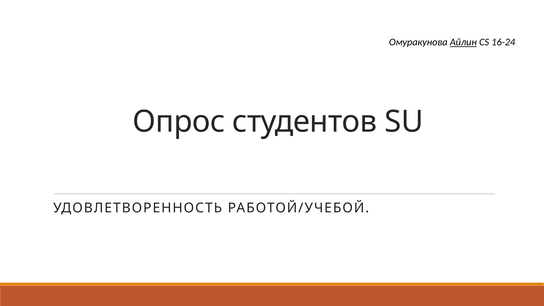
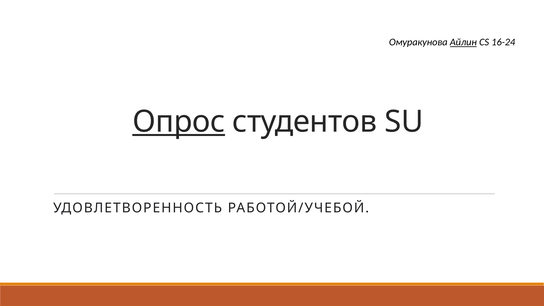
Опрос underline: none -> present (179, 122)
